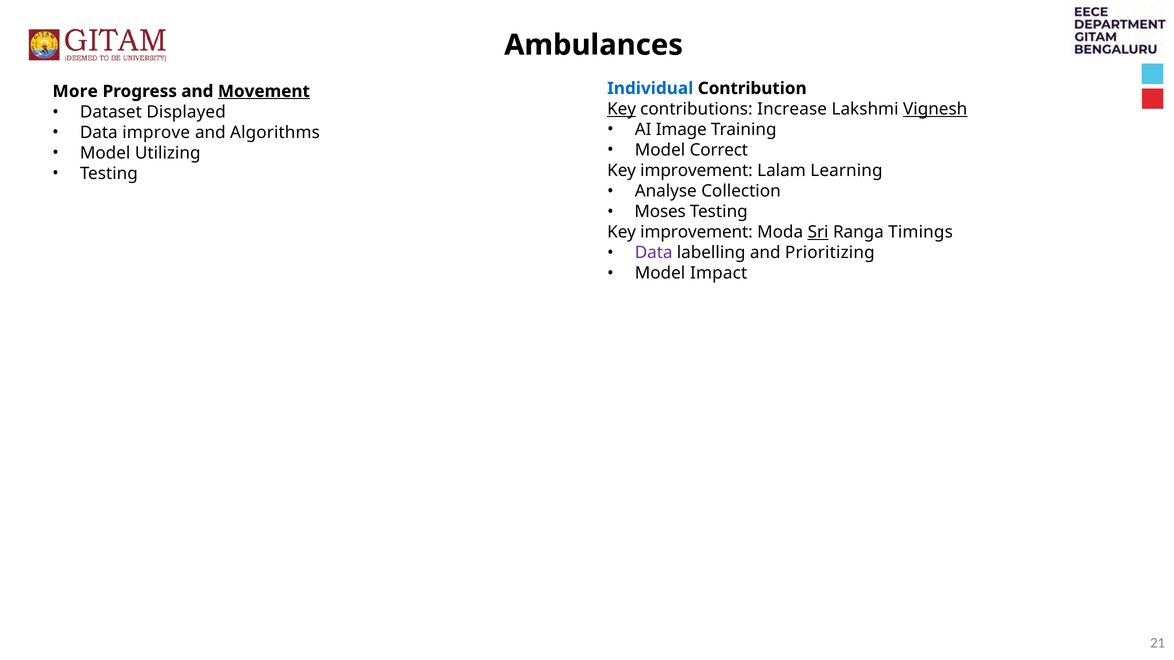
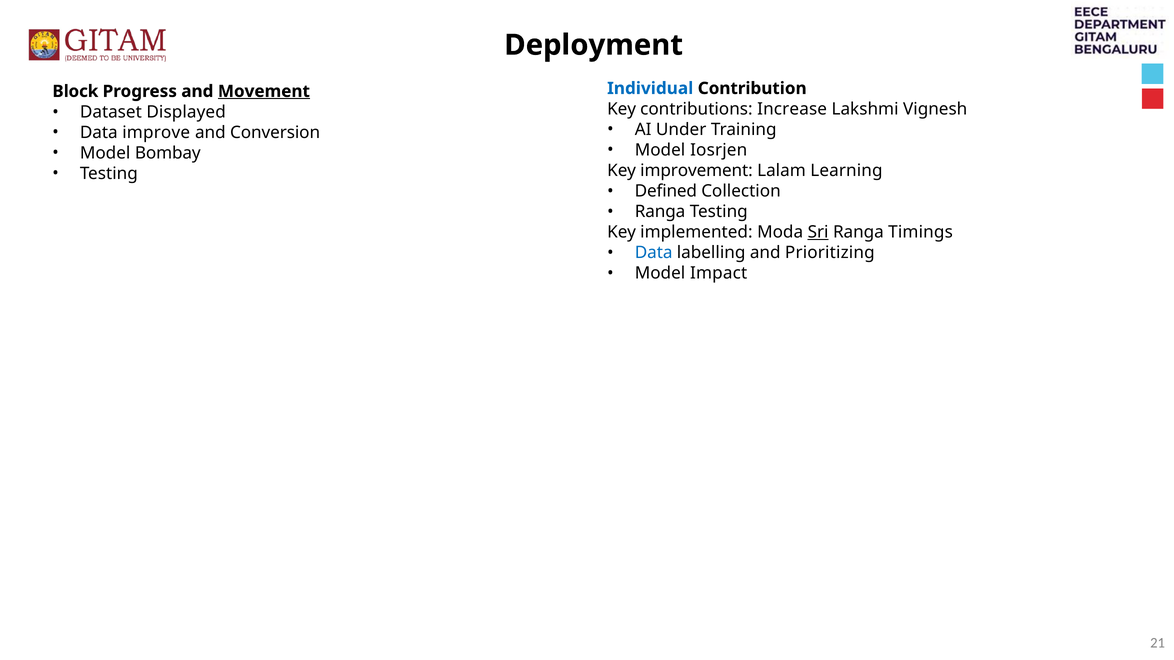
Ambulances: Ambulances -> Deployment (594, 45)
More: More -> Block (75, 91)
Key underline: present -> none (622, 109)
Vignesh underline: present -> none (935, 109)
Image: Image -> Under (681, 130)
Algorithms: Algorithms -> Conversion (275, 133)
Correct: Correct -> Iosrjen (719, 150)
Utilizing: Utilizing -> Bombay (168, 153)
Analyse: Analyse -> Defined (666, 191)
Moses: Moses -> Ranga (660, 212)
improvement: improvement -> implemented (696, 232)
Data colour: purple -> blue (654, 253)
